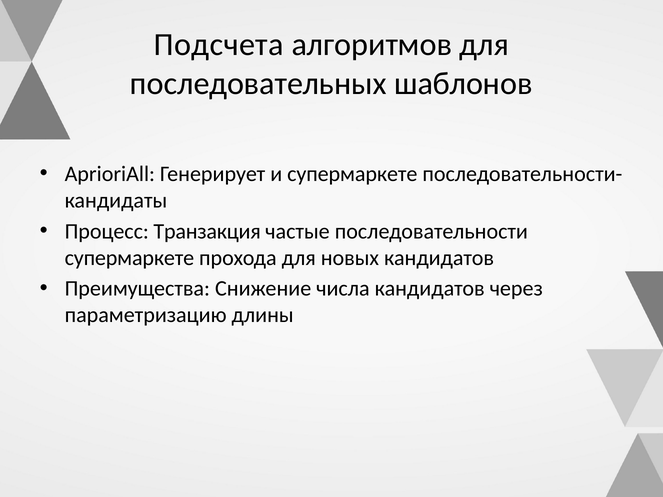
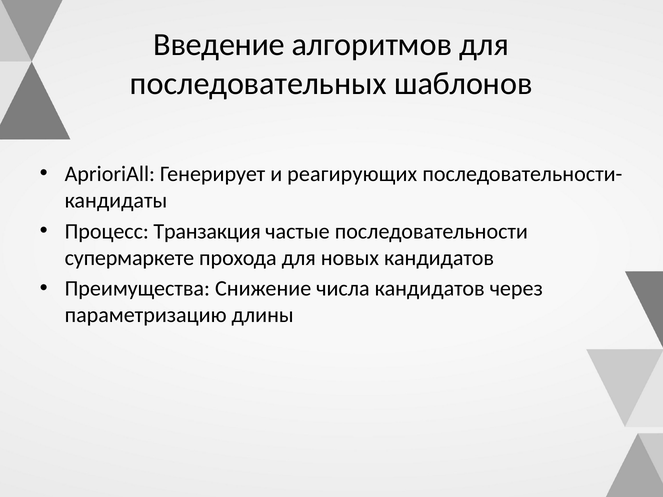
Подсчета: Подсчета -> Введение (219, 45)
и супермаркете: супермаркете -> реагирующих (352, 174)
